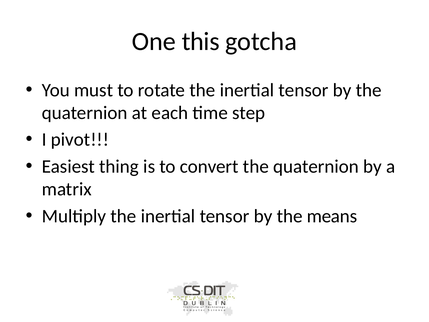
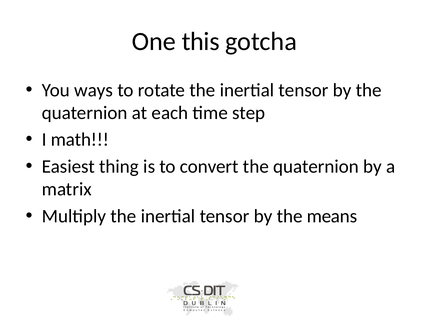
must: must -> ways (94, 90)
pivot: pivot -> math (80, 140)
